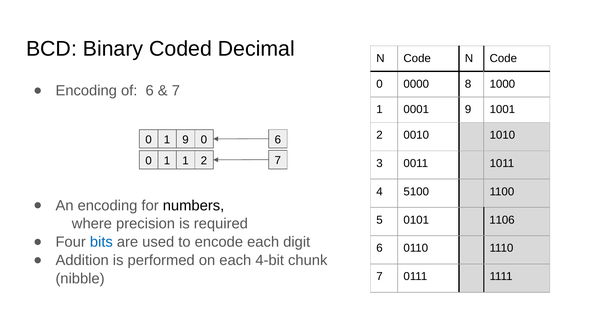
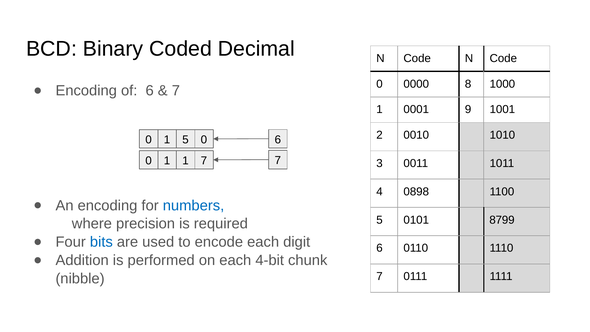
1 9: 9 -> 5 (185, 140)
1 2: 2 -> 7 (204, 161)
5100: 5100 -> 0898 (416, 192)
numbers colour: black -> blue (194, 205)
1106: 1106 -> 8799 (502, 220)
